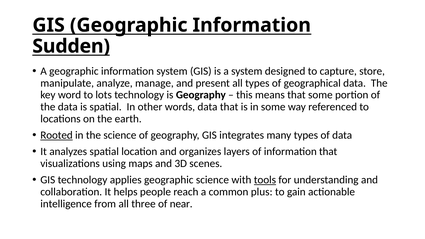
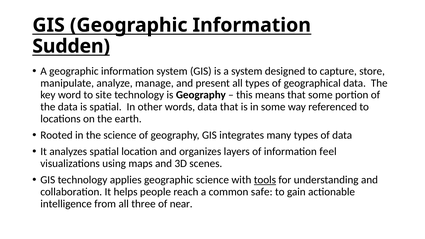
lots: lots -> site (104, 95)
Rooted underline: present -> none (57, 135)
information that: that -> feel (328, 152)
plus: plus -> safe (262, 192)
